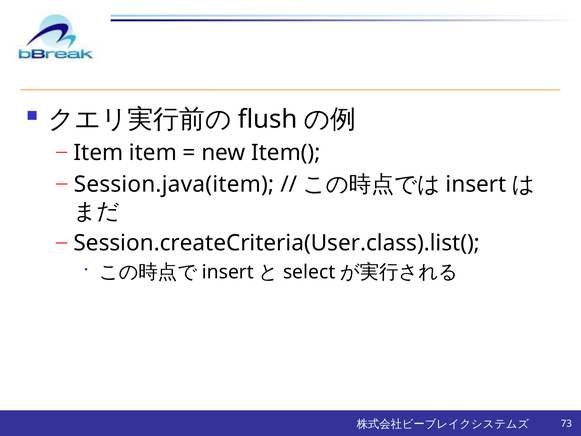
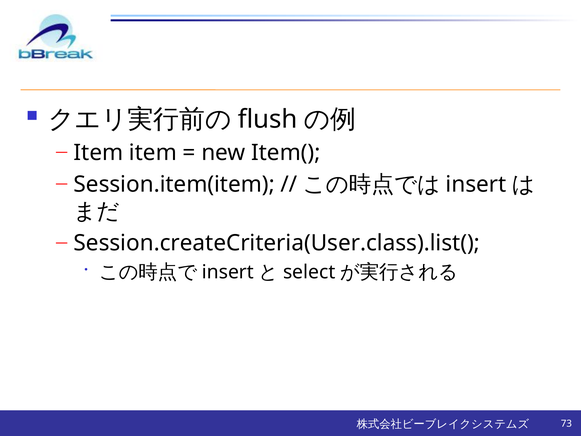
Session.java(item: Session.java(item -> Session.item(item (174, 184)
